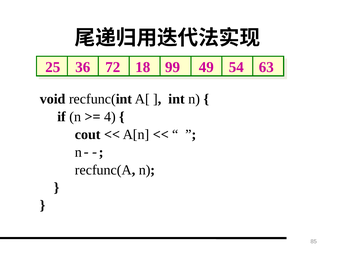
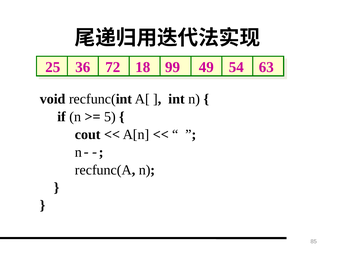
4: 4 -> 5 (110, 117)
